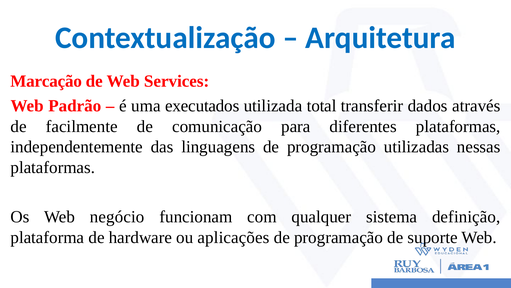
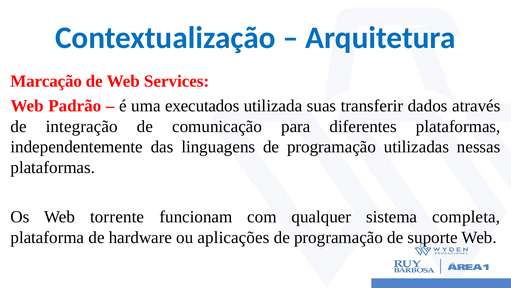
total: total -> suas (322, 106)
facilmente: facilmente -> integração (82, 126)
negócio: negócio -> torrente (117, 216)
definição: definição -> completa (466, 216)
